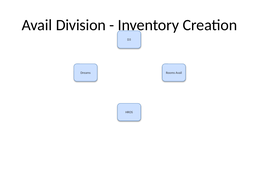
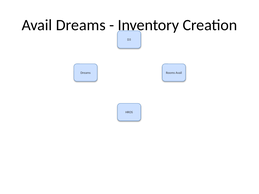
Avail Division: Division -> Dreams (81, 25)
